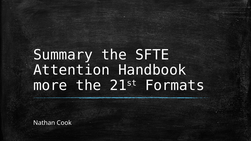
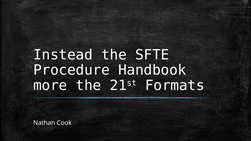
Summary: Summary -> Instead (63, 55)
Attention: Attention -> Procedure (71, 70)
